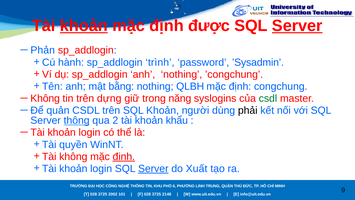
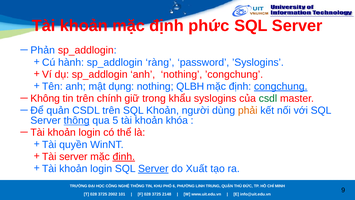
khoản underline: present -> none (84, 26)
được: được -> phức (209, 26)
Server underline: present -> none (297, 26)
trình: trình -> ràng (160, 62)
’Sysadmin: ’Sysadmin -> ’Syslogins (258, 62)
bằng: bằng -> dụng (121, 86)
congchung underline: none -> present (281, 86)
dựng: dựng -> chính (109, 98)
năng: năng -> khẩu (180, 98)
phải colour: black -> orange (248, 110)
2: 2 -> 5 (115, 120)
khẩu: khẩu -> khóa (177, 120)
không: không -> server (73, 156)
